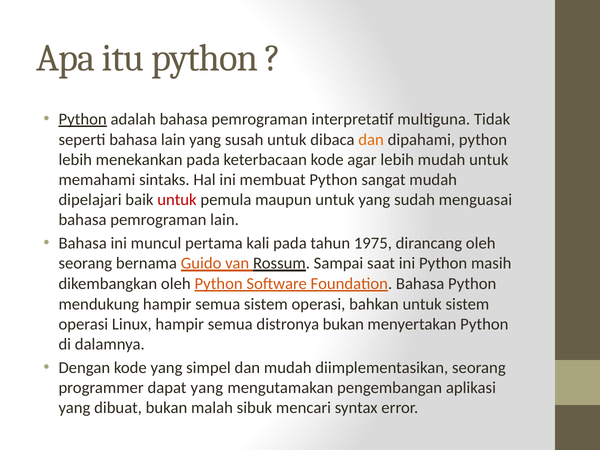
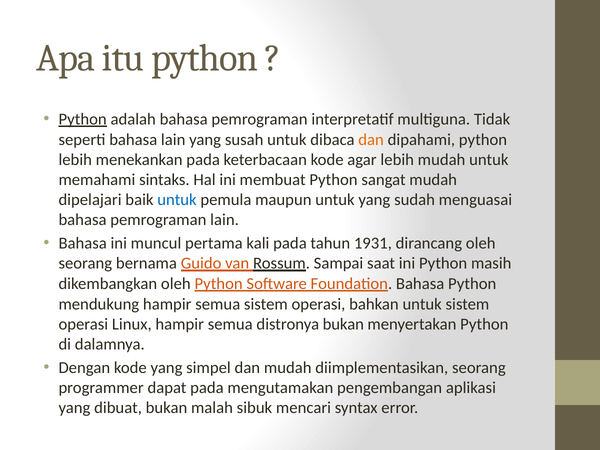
untuk colour: red -> blue (177, 200)
1975: 1975 -> 1931 (373, 243)
dapat yang: yang -> pada (207, 388)
